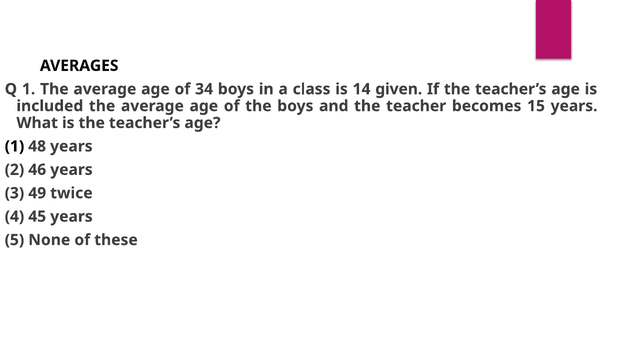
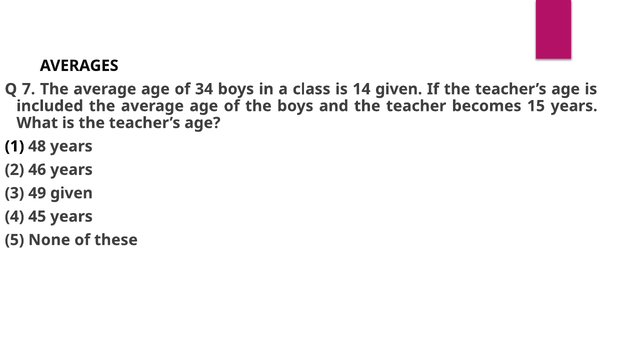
1: 1 -> 7 (29, 89)
49 twice: twice -> given (72, 193)
